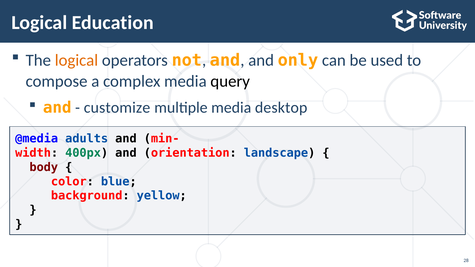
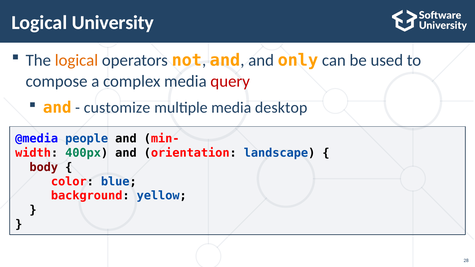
Education: Education -> University (113, 23)
query colour: black -> red (230, 81)
adults: adults -> people (87, 139)
